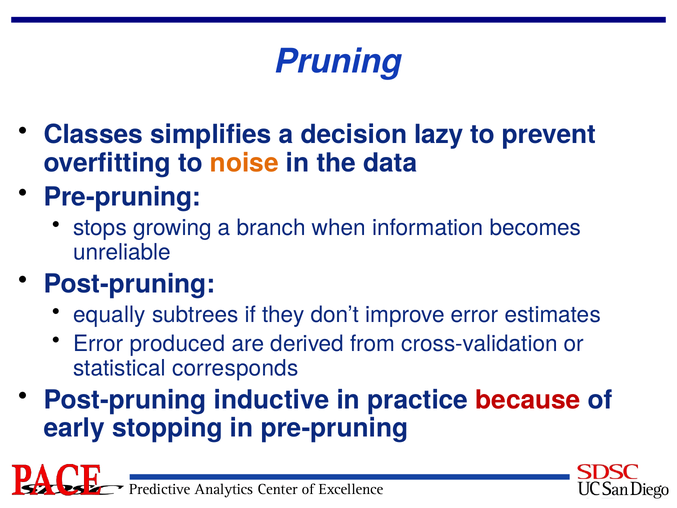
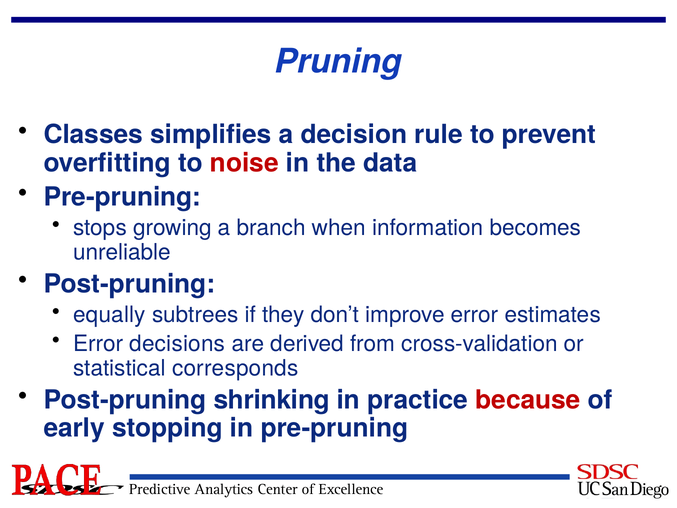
lazy: lazy -> rule (439, 135)
noise colour: orange -> red (244, 163)
produced: produced -> decisions (177, 344)
inductive: inductive -> shrinking (272, 400)
